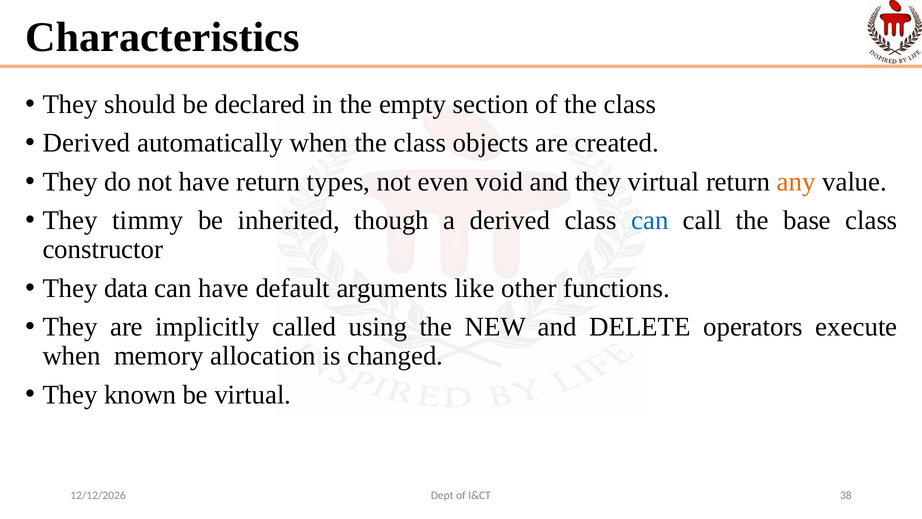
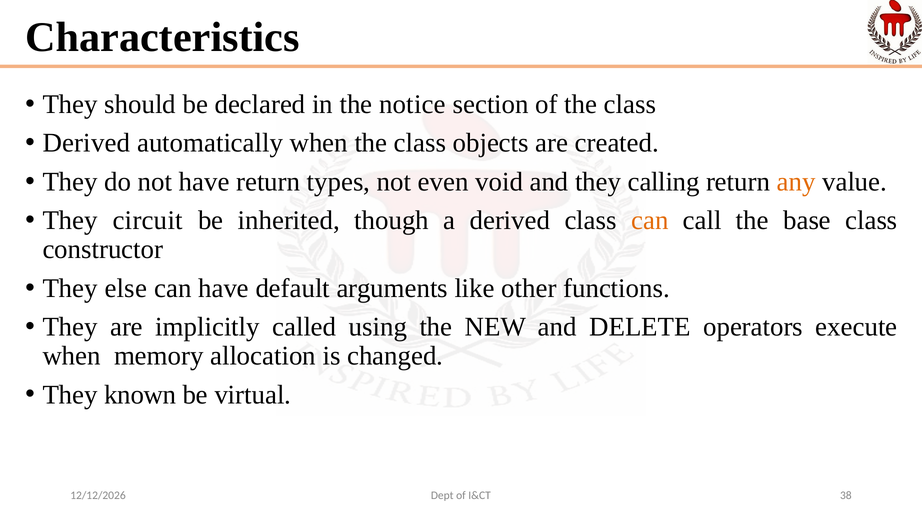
empty: empty -> notice (412, 104)
they virtual: virtual -> calling (664, 182)
timmy: timmy -> circuit (148, 220)
can colour: blue -> orange (650, 220)
data: data -> else (126, 288)
